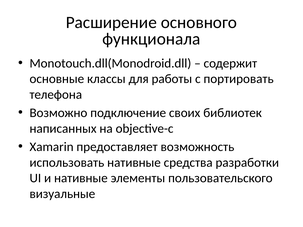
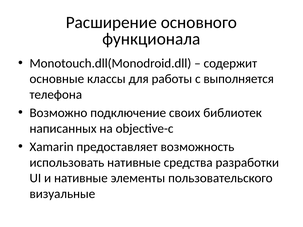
портировать: портировать -> выполняется (239, 79)
